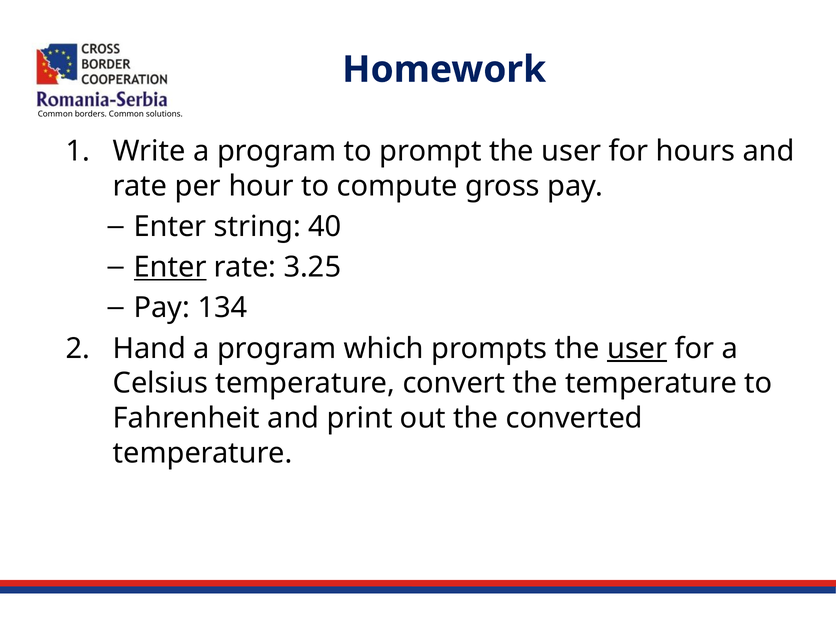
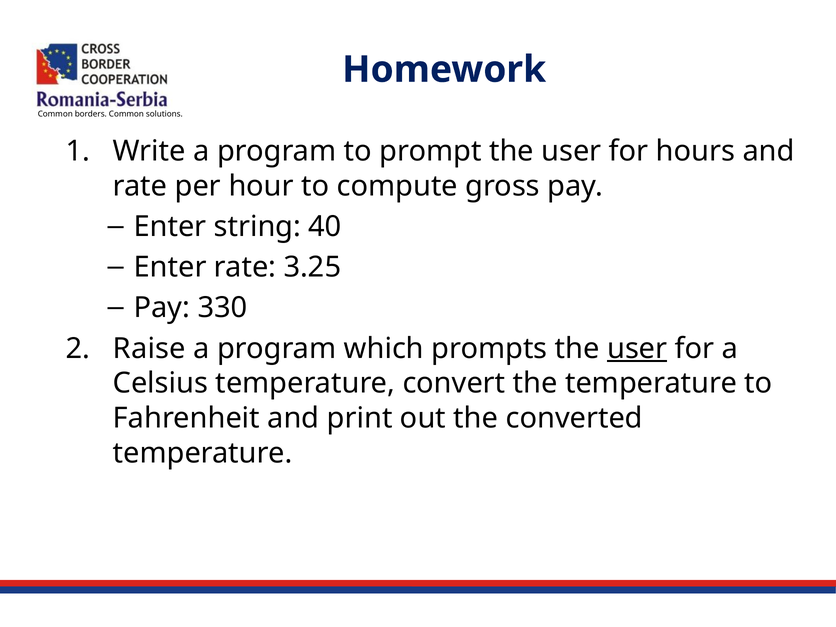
Enter underline: present -> none (170, 267)
134: 134 -> 330 (222, 308)
Hand: Hand -> Raise (149, 349)
